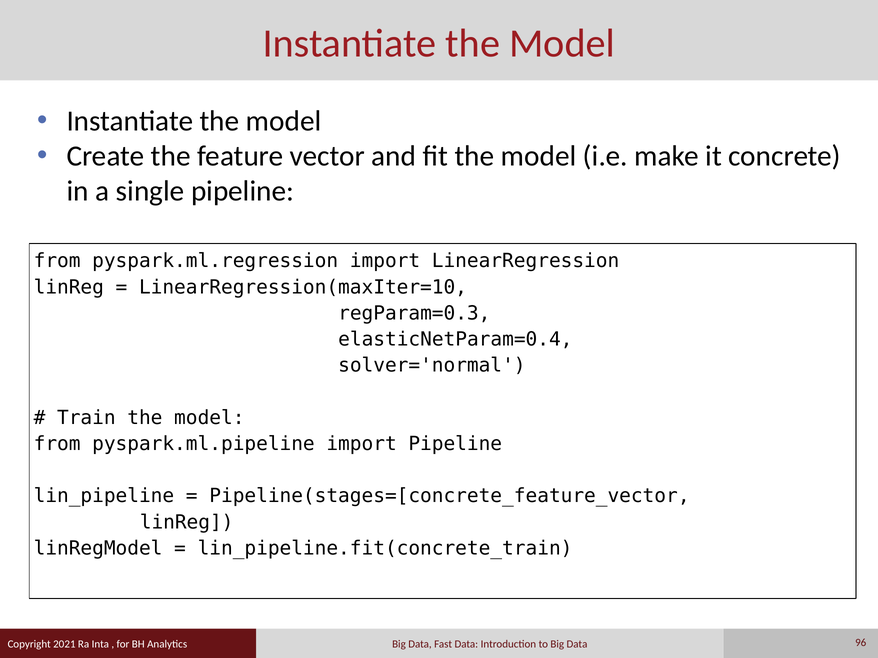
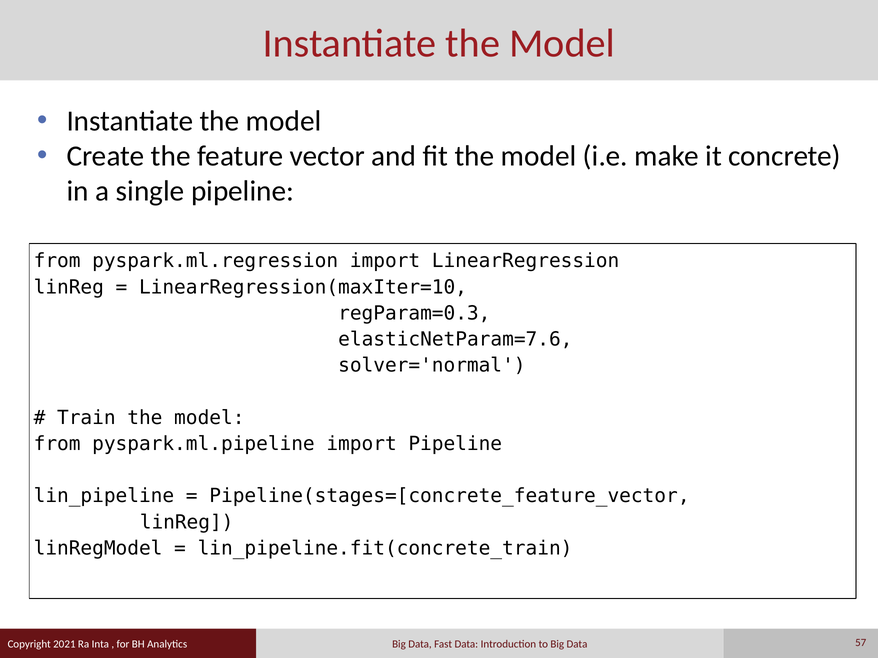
elasticNetParam=0.4: elasticNetParam=0.4 -> elasticNetParam=7.6 (455, 340)
96: 96 -> 57 (861, 643)
